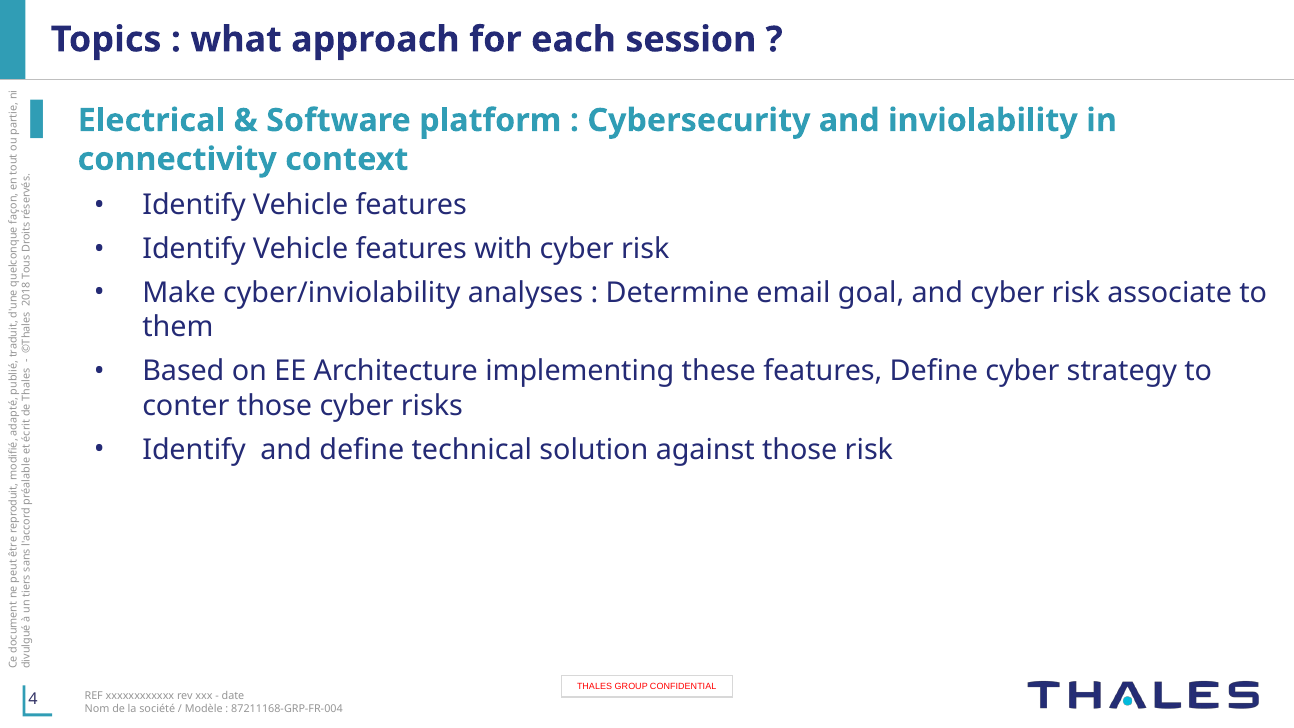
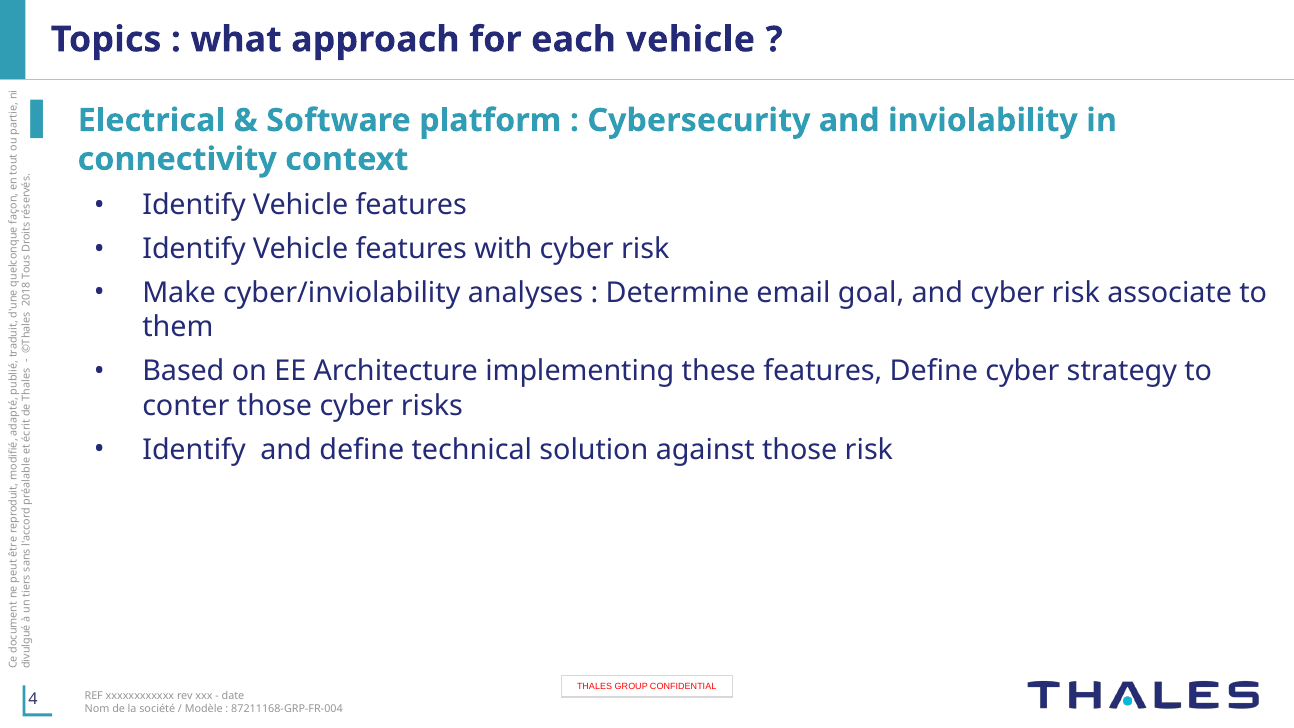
each session: session -> vehicle (691, 40)
